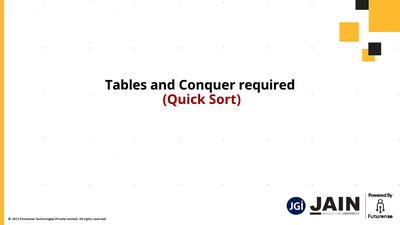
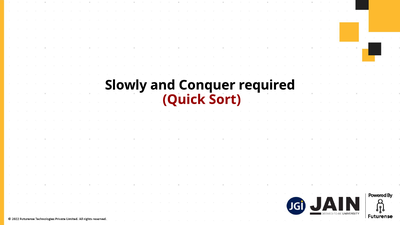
Tables: Tables -> Slowly (126, 85)
